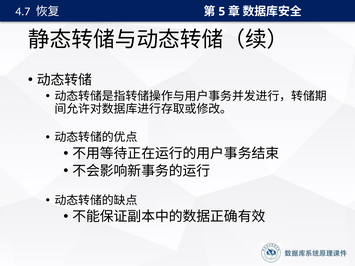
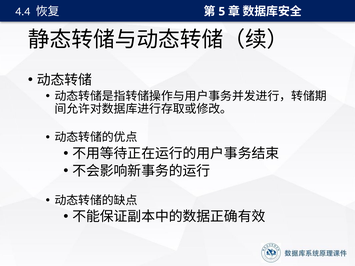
4.7: 4.7 -> 4.4 (23, 12)
